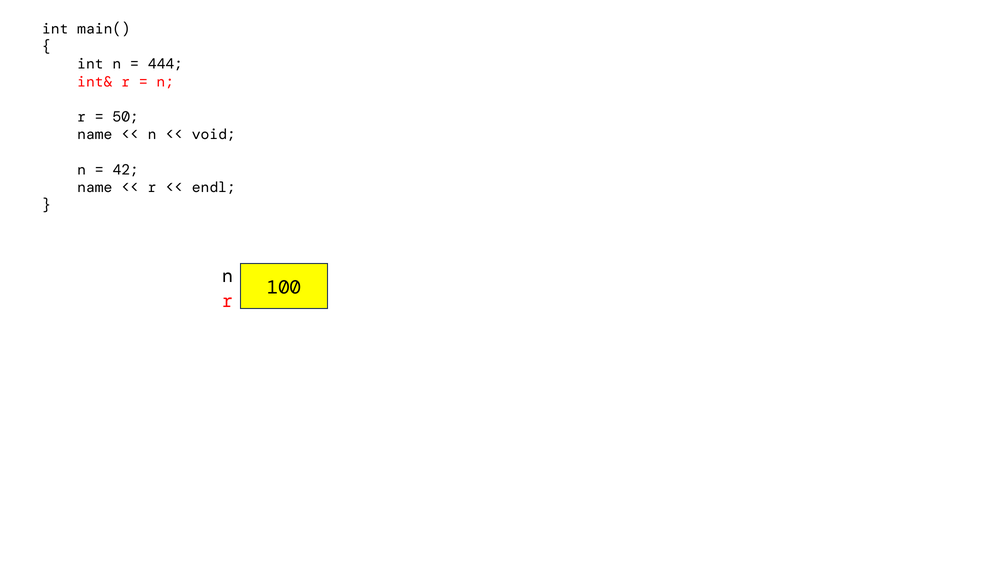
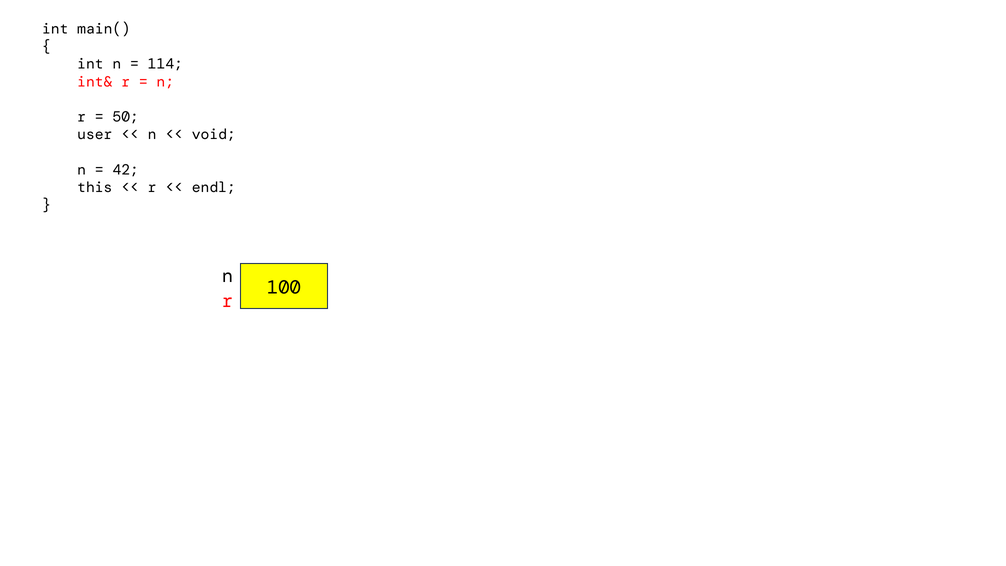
444: 444 -> 114 (165, 64)
name: name -> user (95, 135)
name: name -> this (95, 187)
